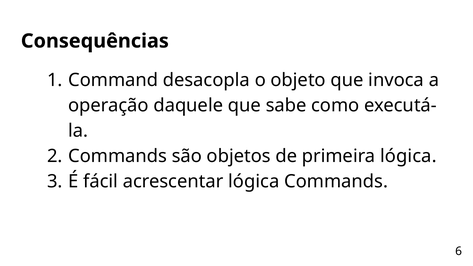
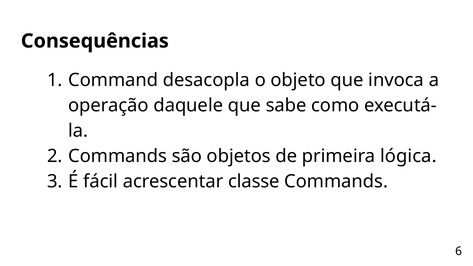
acrescentar lógica: lógica -> classe (254, 181)
